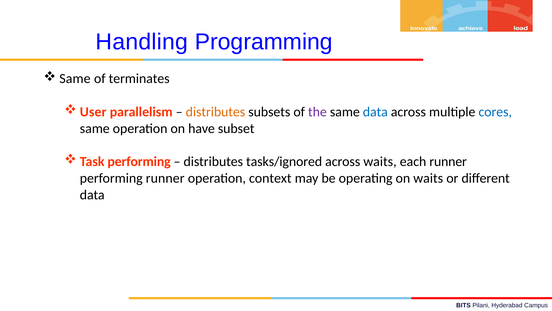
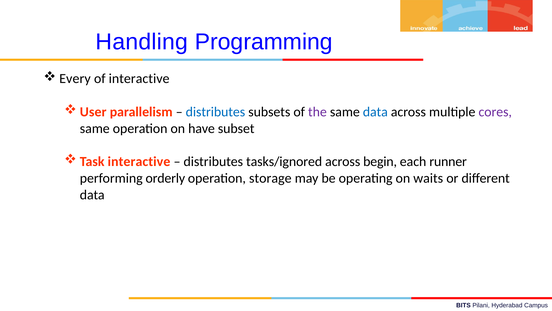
Same: Same -> Every (75, 79)
of terminates: terminates -> interactive (139, 79)
distributes colour: orange -> blue (215, 112)
cores colour: blue -> purple (495, 112)
Task performing: performing -> interactive (139, 161)
across waits: waits -> begin (380, 161)
performing runner: runner -> orderly (165, 178)
context: context -> storage (270, 178)
